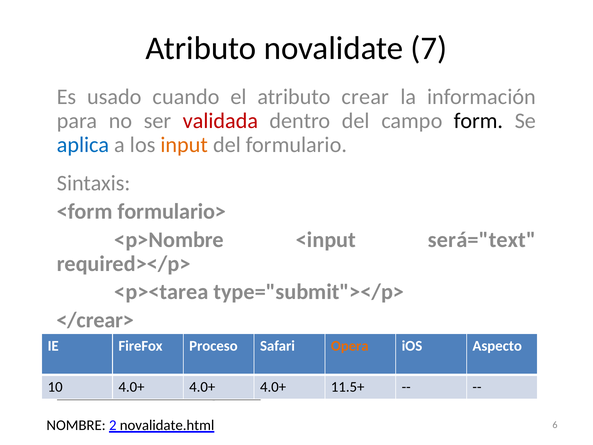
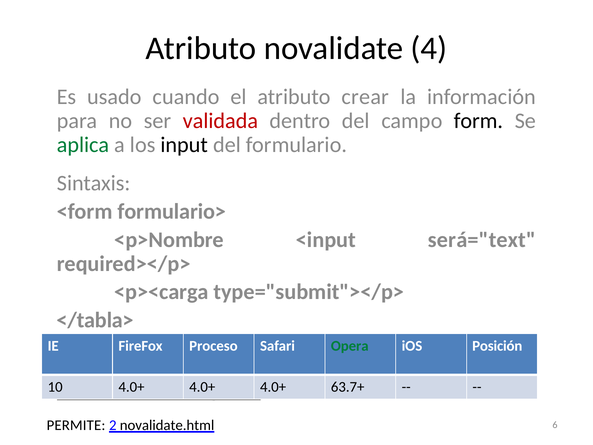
7: 7 -> 4 (429, 48)
aplica colour: blue -> green (83, 145)
input colour: orange -> black (184, 145)
<p><tarea: <p><tarea -> <p><carga (161, 292)
</crear>: </crear> -> </tabla> (95, 320)
Opera colour: orange -> green (350, 346)
Aspecto: Aspecto -> Posición (497, 346)
11.5+: 11.5+ -> 63.7+ (348, 387)
NOMBRE: NOMBRE -> PERMITE (76, 425)
